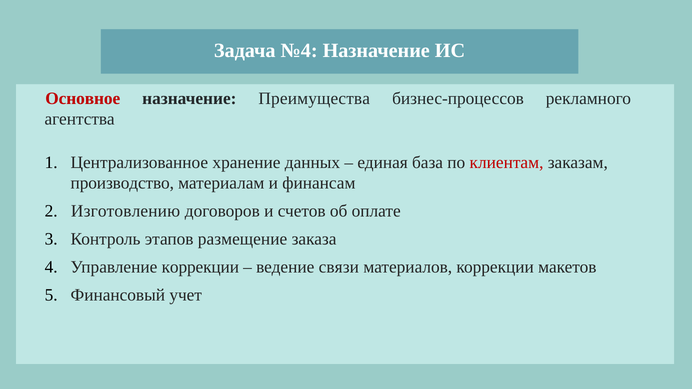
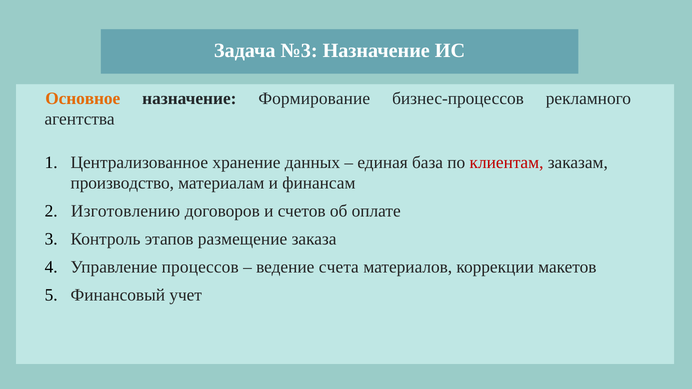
№4: №4 -> №3 (299, 51)
Основное colour: red -> orange (83, 98)
Преимущества: Преимущества -> Формирование (314, 98)
Управление коррекции: коррекции -> процессов (200, 267)
связи: связи -> счета (339, 267)
